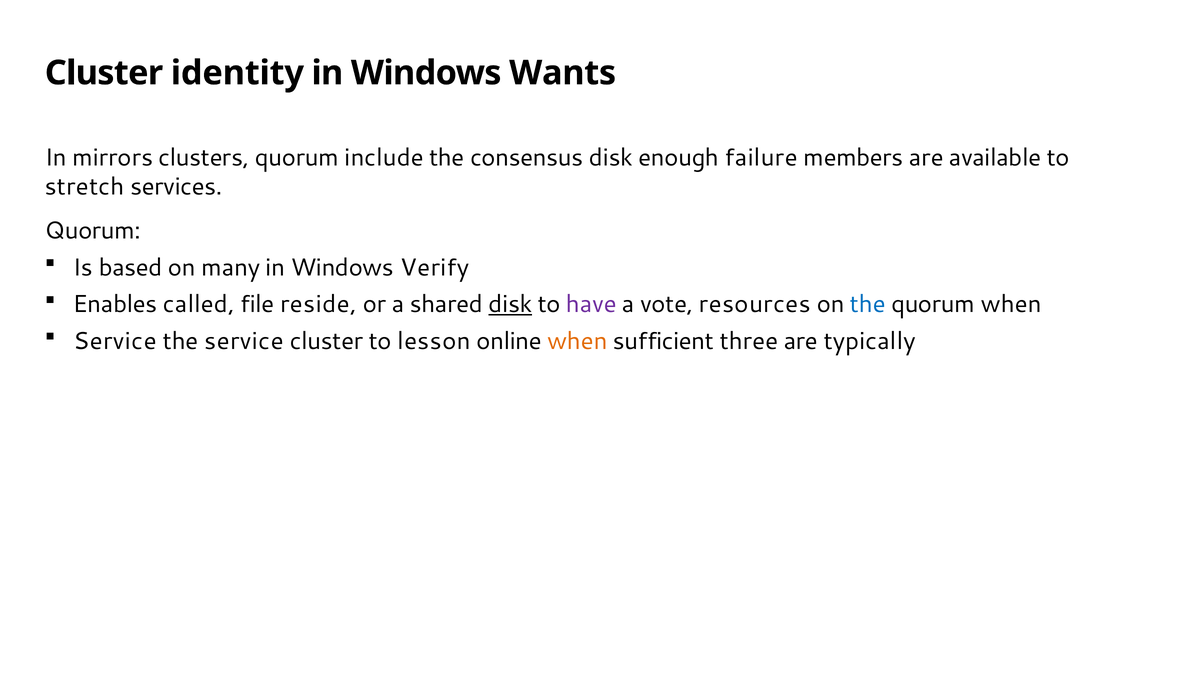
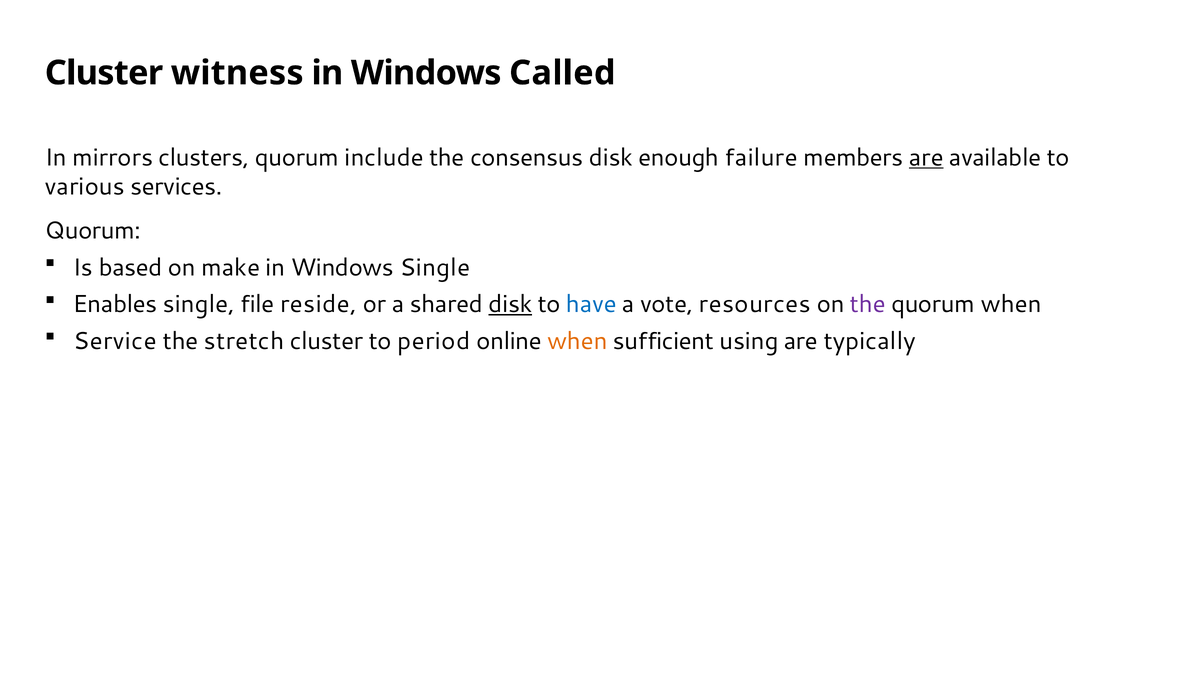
identity: identity -> witness (237, 73)
Wants: Wants -> Called (562, 73)
are underline: none -> present (926, 157)
stretch: stretch -> various (85, 187)
many: many -> make (231, 268)
Windows Verify: Verify -> Single (435, 268)
Enables called: called -> single (199, 304)
have colour: purple -> blue (591, 304)
the colour: blue -> purple (868, 304)
the service: service -> stretch (244, 341)
lesson: lesson -> period (434, 341)
three: three -> using (749, 341)
